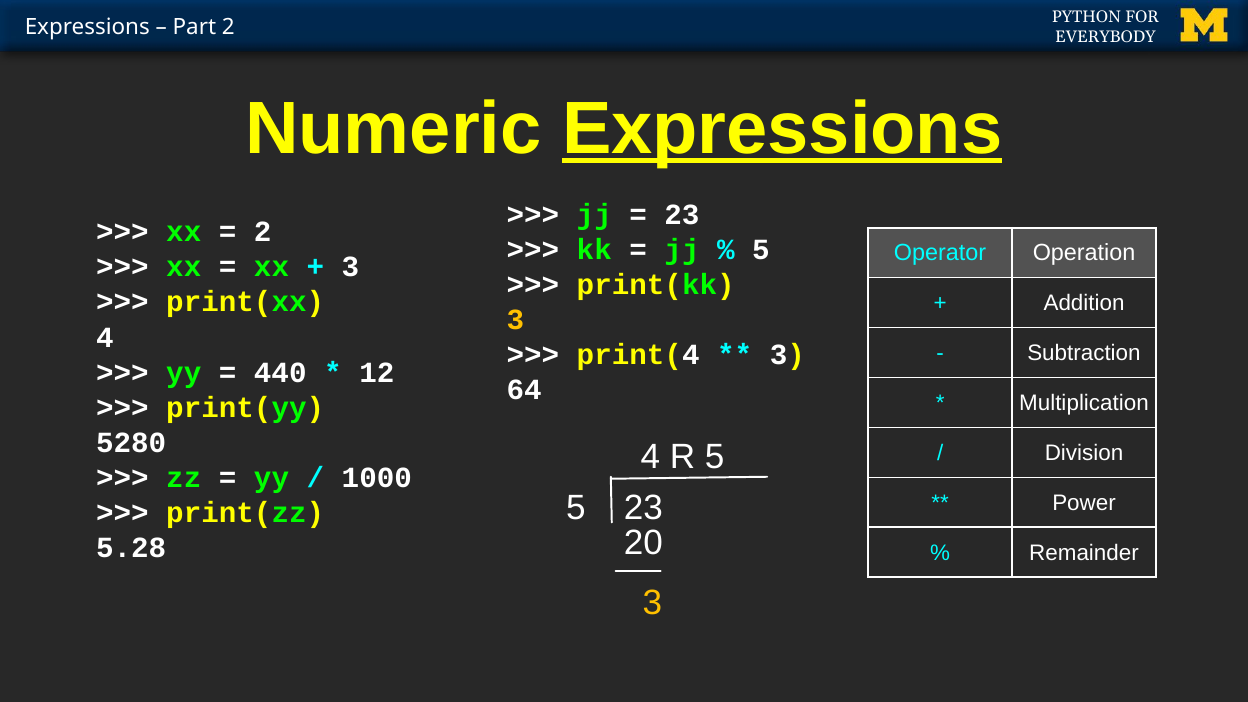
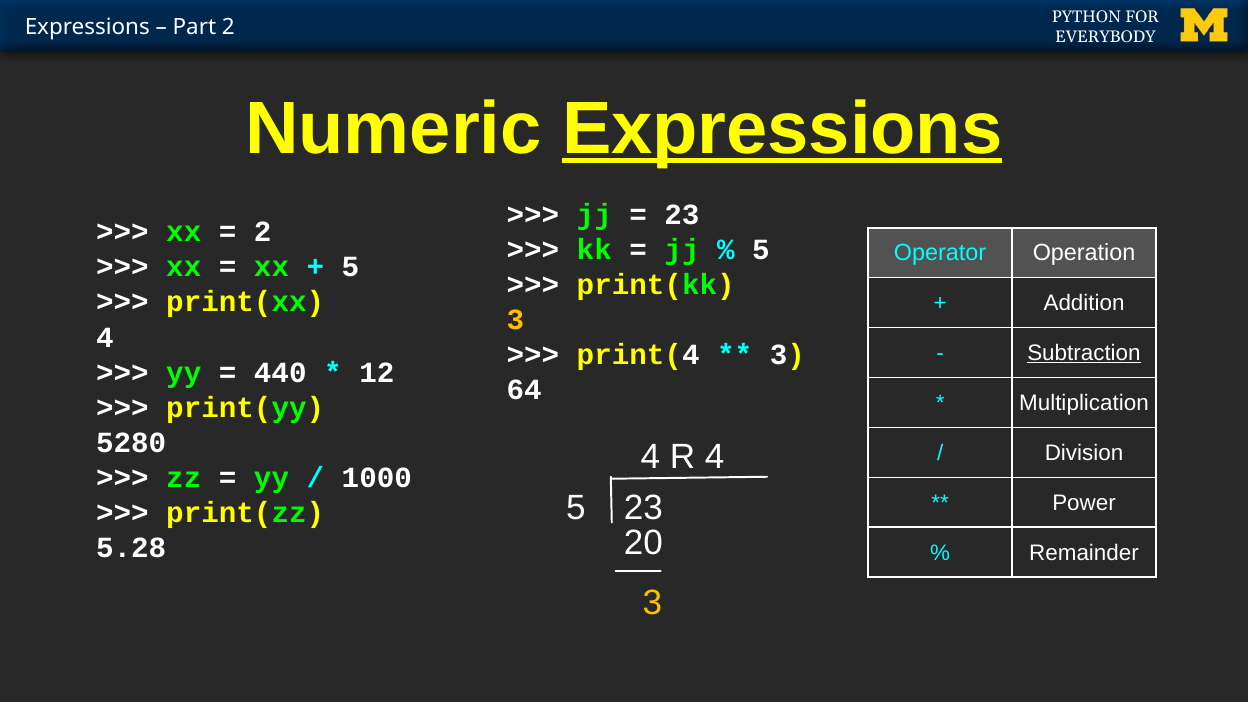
3: 3 -> 5 (350, 267)
Subtraction underline: none -> present (1084, 353)
R 5: 5 -> 4 (715, 457)
